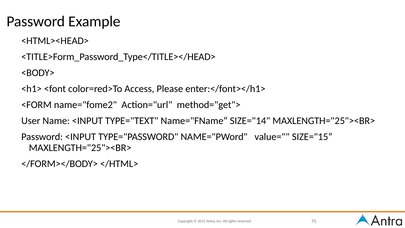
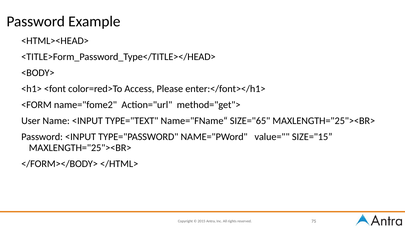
SIZE="14: SIZE="14 -> SIZE="65 (250, 121)
